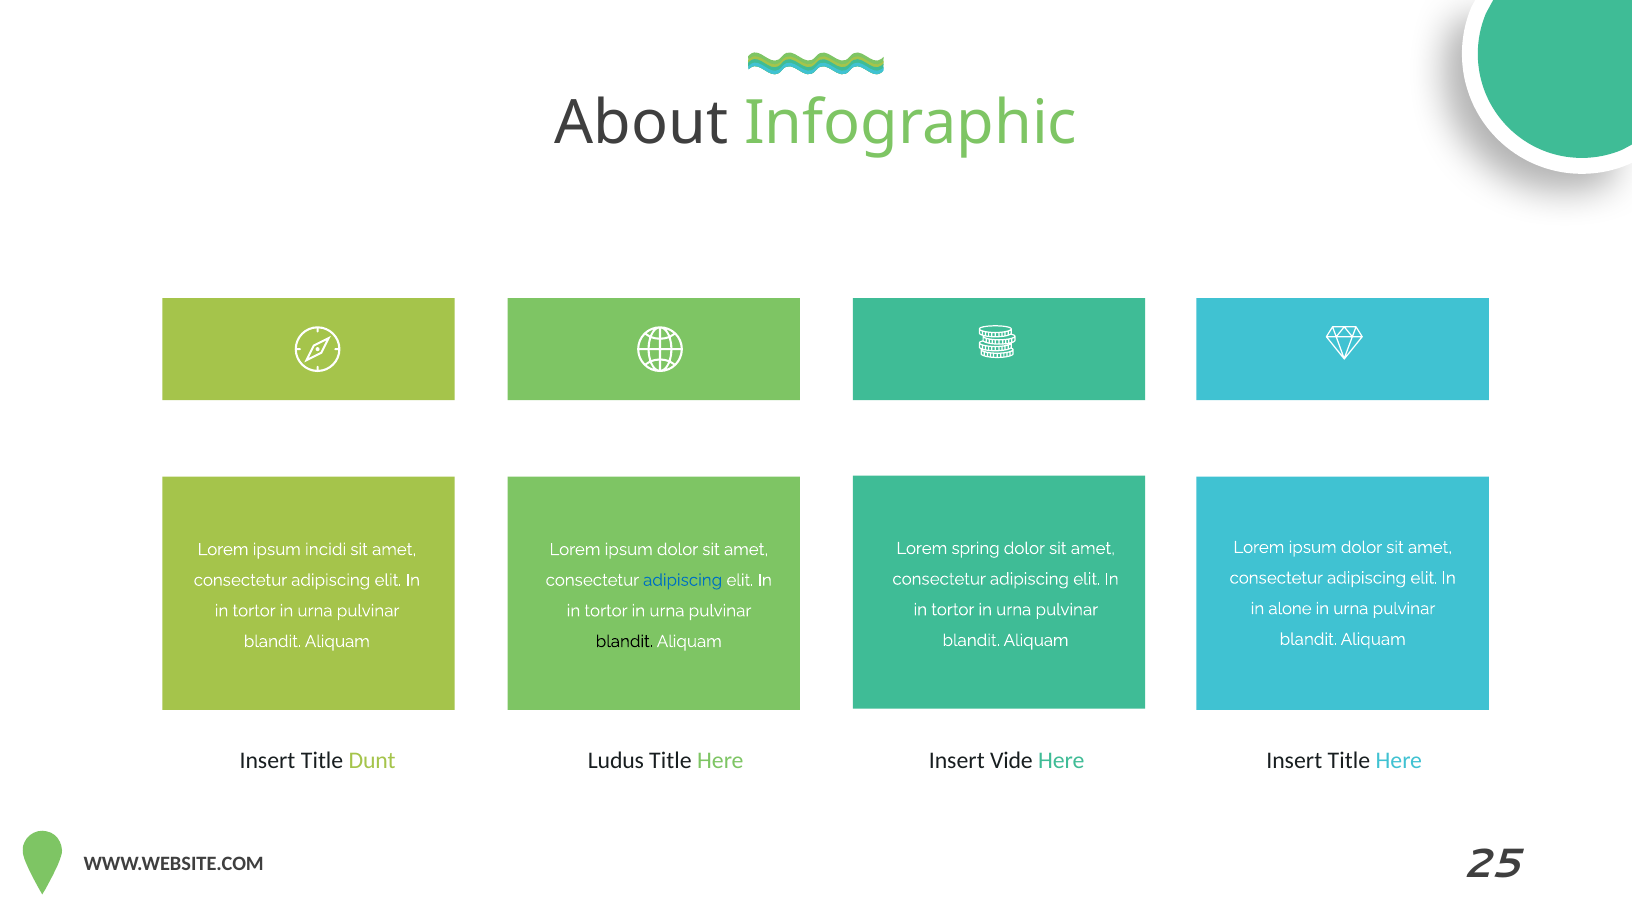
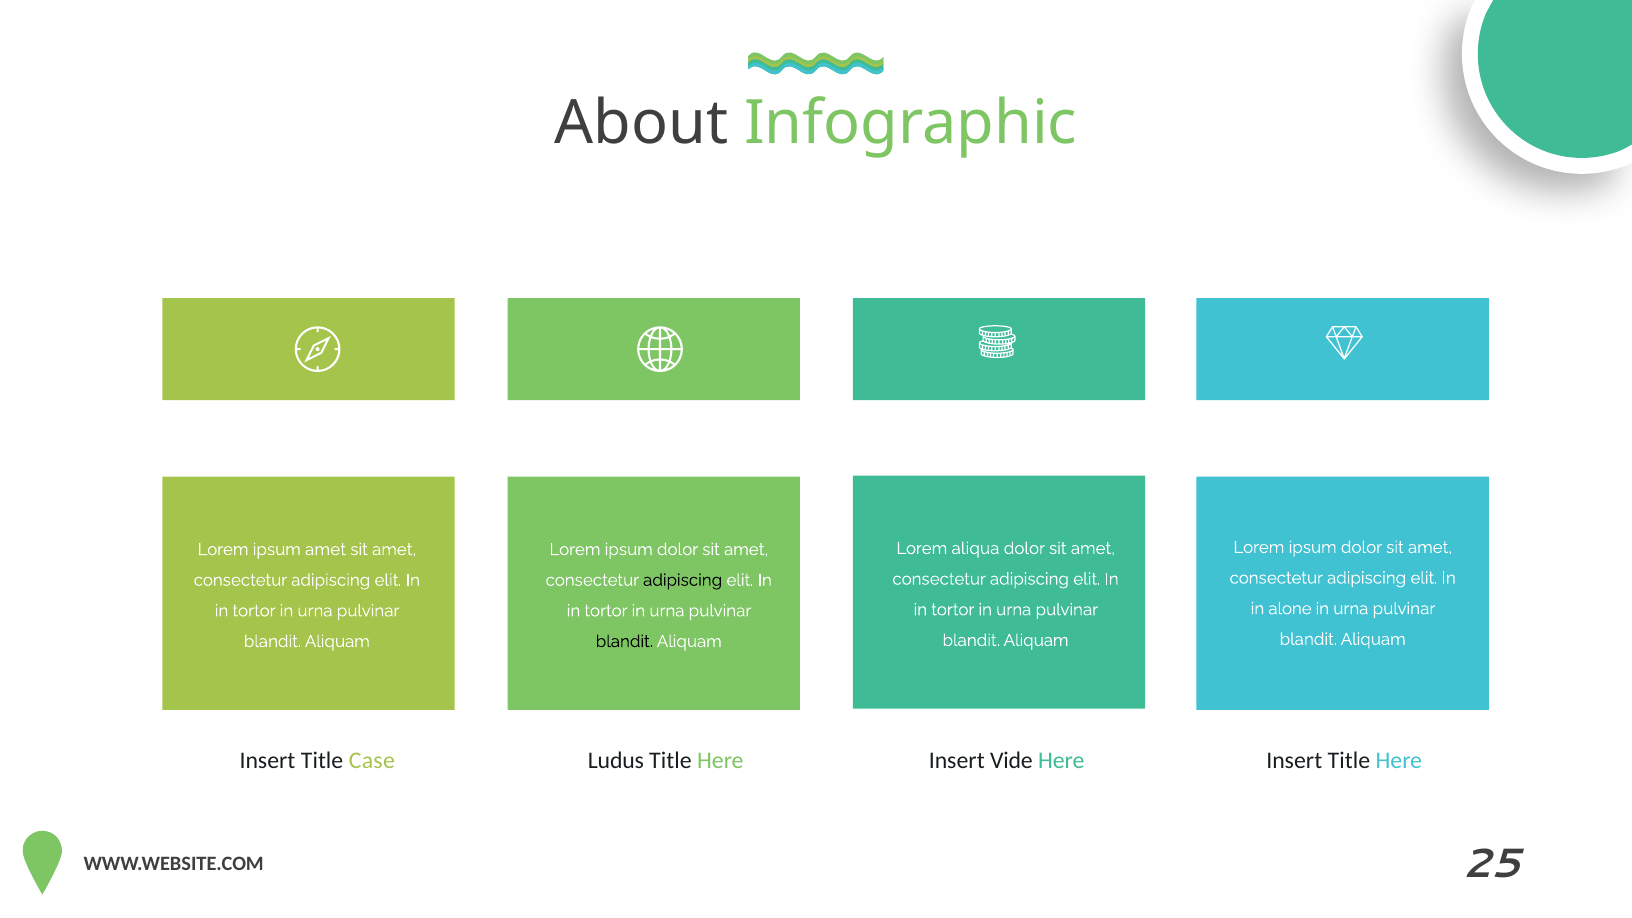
spring: spring -> aliqua (975, 548)
ipsum incidi: incidi -> amet (326, 549)
adipiscing colour: blue -> black (683, 580)
Dunt: Dunt -> Case (372, 760)
